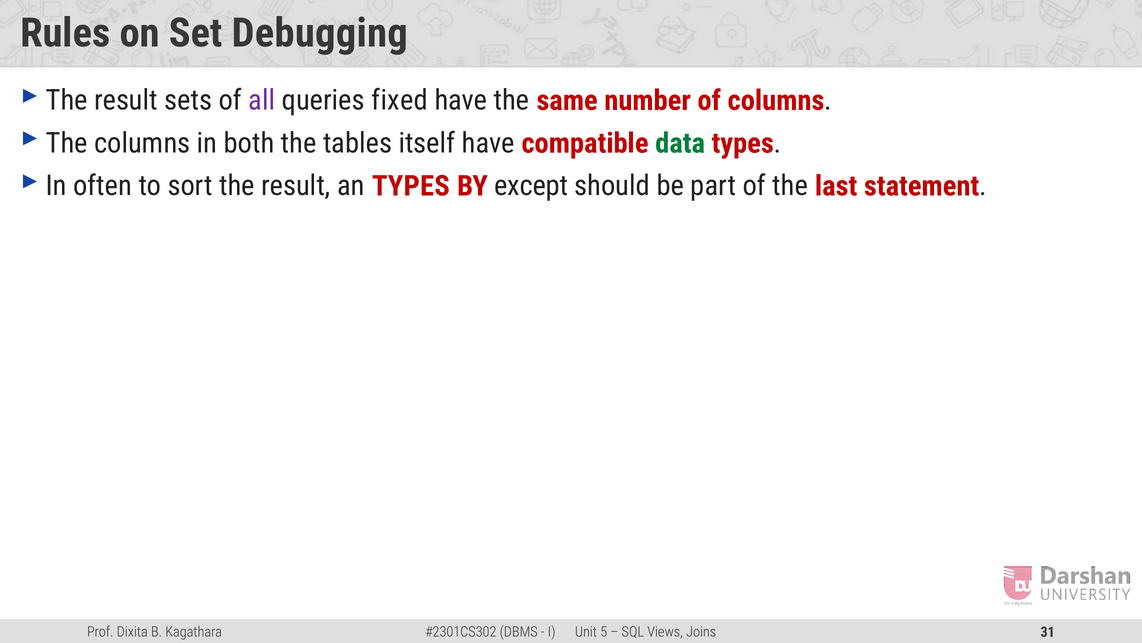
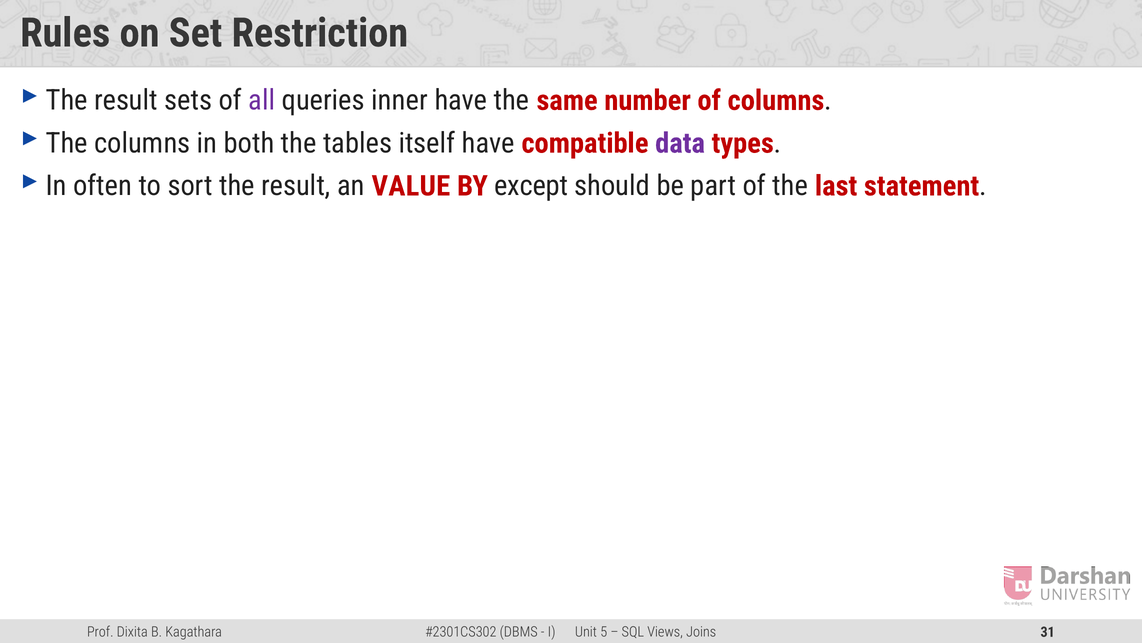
Debugging: Debugging -> Restriction (320, 33)
fixed: fixed -> inner (400, 100)
data colour: green -> purple (680, 143)
an TYPES: TYPES -> VALUE (411, 186)
